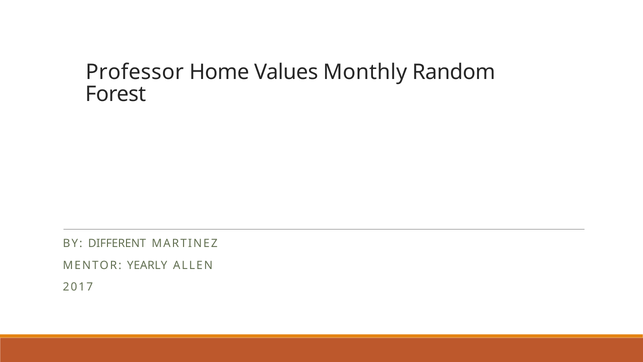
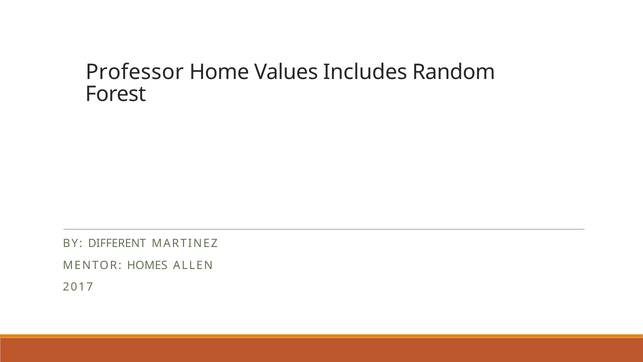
Monthly: Monthly -> Includes (365, 72)
YEARLY: YEARLY -> HOMES (147, 265)
